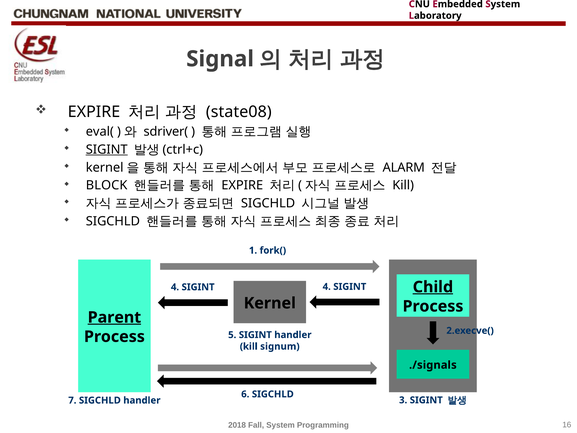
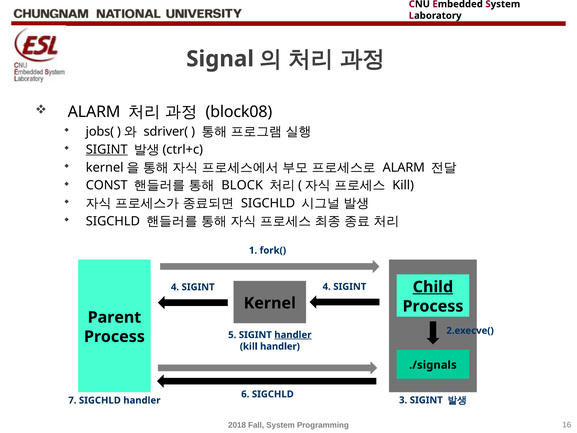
EXPIRE: EXPIRE -> ALARM (94, 112)
state08: state08 -> block08 (239, 112)
eval(: eval( -> jobs( (100, 132)
BLOCK: BLOCK -> CONST (107, 185)
EXPIRE: EXPIRE -> BLOCK (242, 185)
Parent underline: present -> none (114, 317)
handler underline: none -> present (293, 335)
kill signum: signum -> handler (280, 346)
